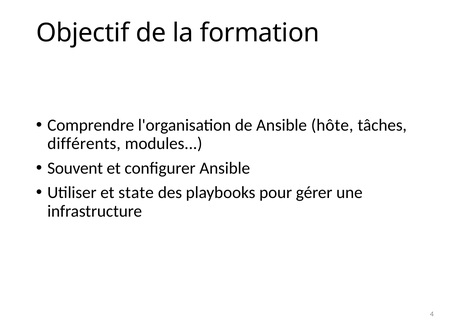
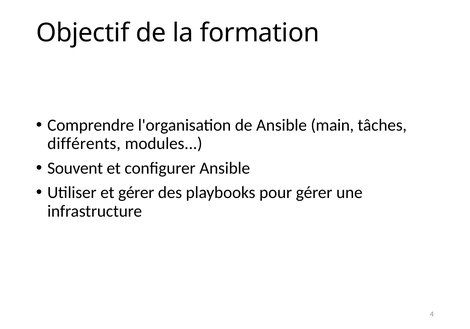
hôte: hôte -> main (332, 125)
et state: state -> gérer (136, 193)
